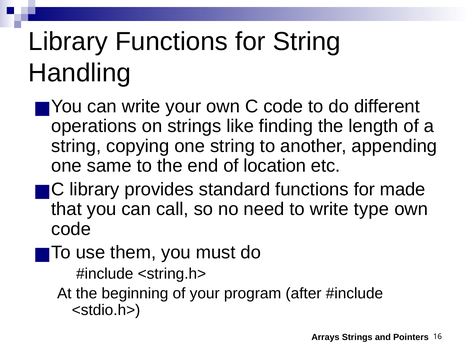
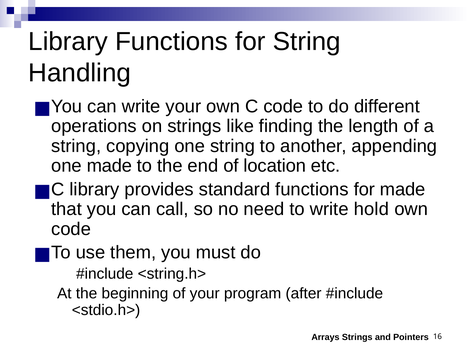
one same: same -> made (109, 166)
type: type -> hold (371, 209)
